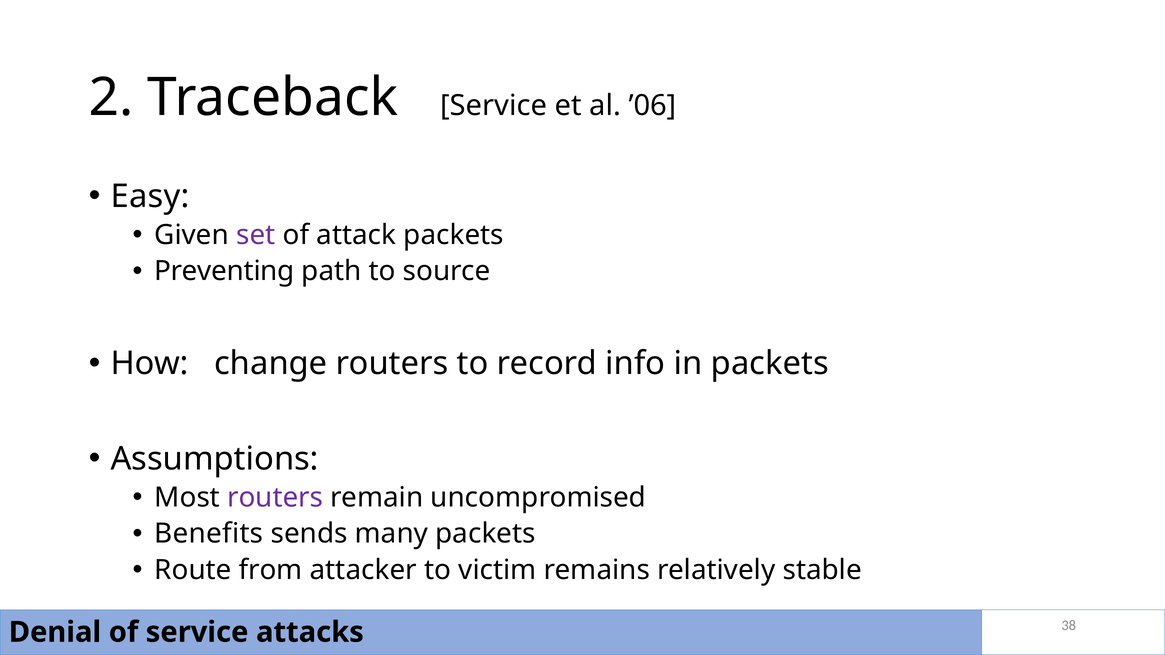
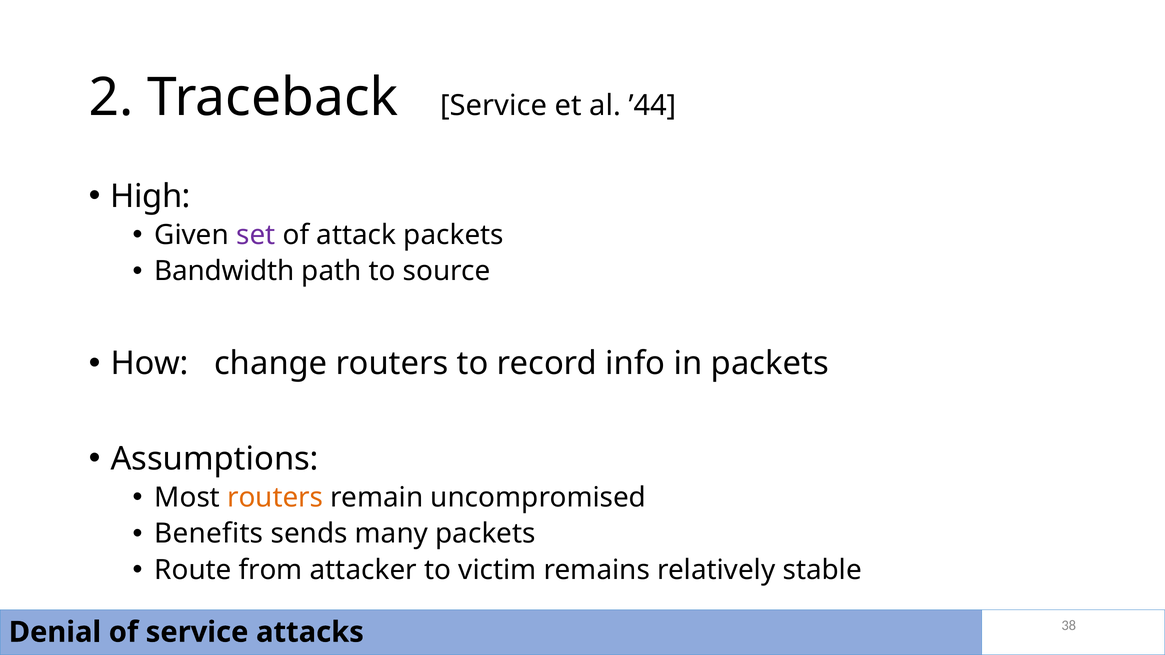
’06: ’06 -> ’44 (653, 106)
Easy: Easy -> High (150, 196)
Preventing: Preventing -> Bandwidth (224, 271)
routers colour: purple -> orange (275, 498)
